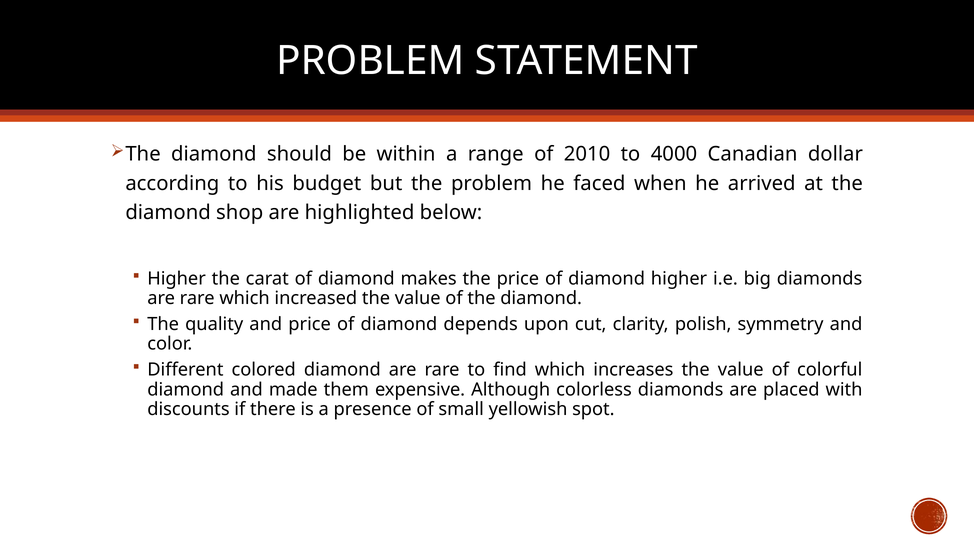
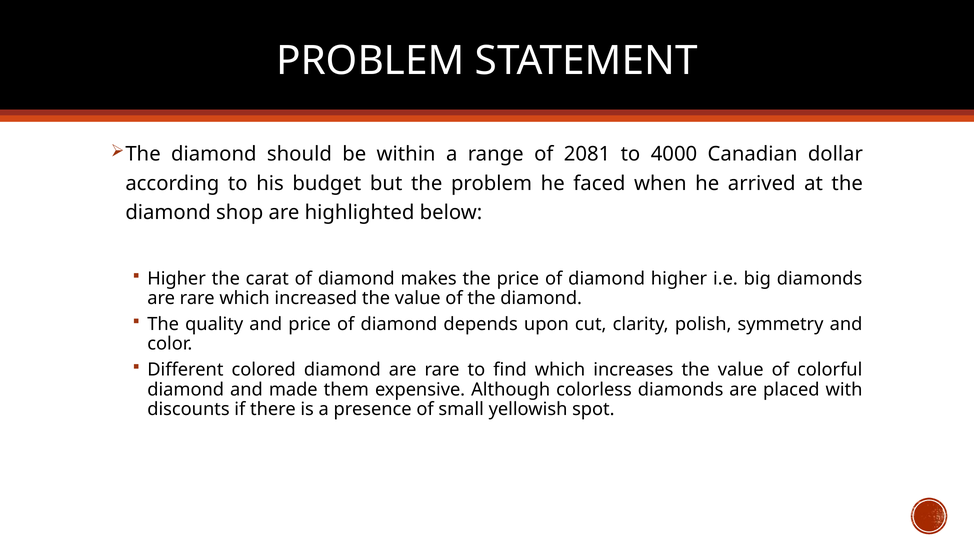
2010: 2010 -> 2081 (587, 154)
